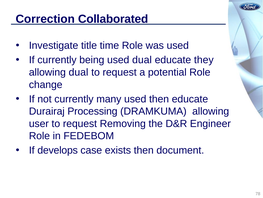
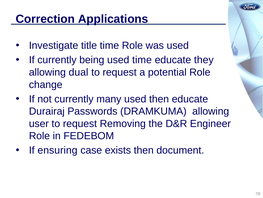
Collaborated: Collaborated -> Applications (113, 19)
used dual: dual -> time (142, 60)
Processing: Processing -> Passwords (92, 111)
develops: develops -> ensuring (57, 150)
